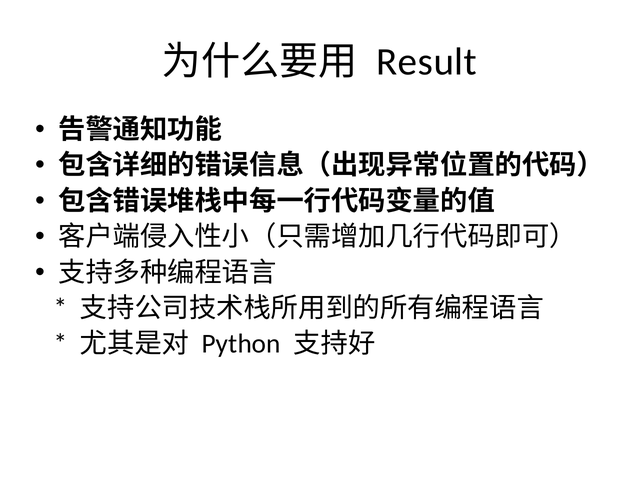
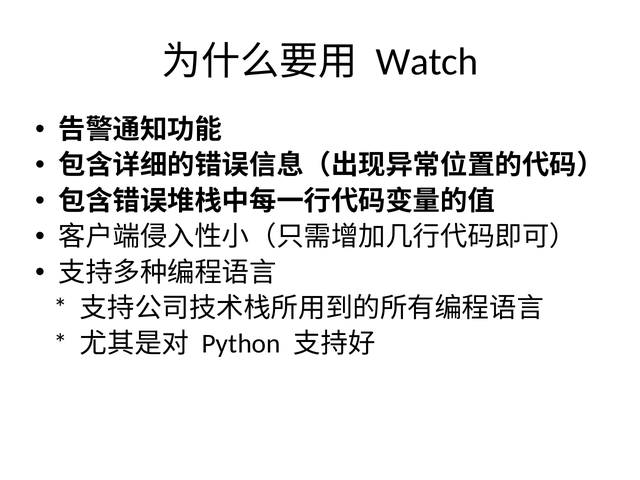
Result: Result -> Watch (427, 62)
